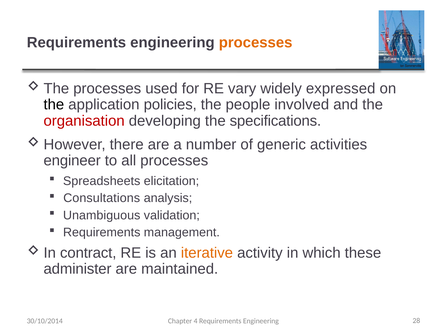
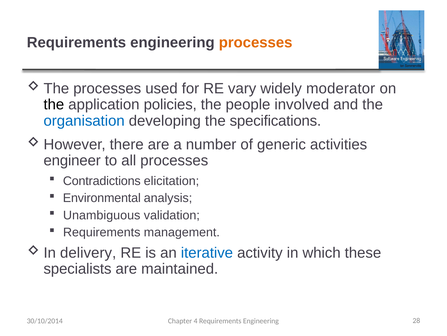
expressed: expressed -> moderator (341, 88)
organisation colour: red -> blue (84, 121)
Spreadsheets: Spreadsheets -> Contradictions (102, 181)
Consultations: Consultations -> Environmental (102, 198)
contract: contract -> delivery (88, 252)
iterative colour: orange -> blue (207, 252)
administer: administer -> specialists (77, 268)
